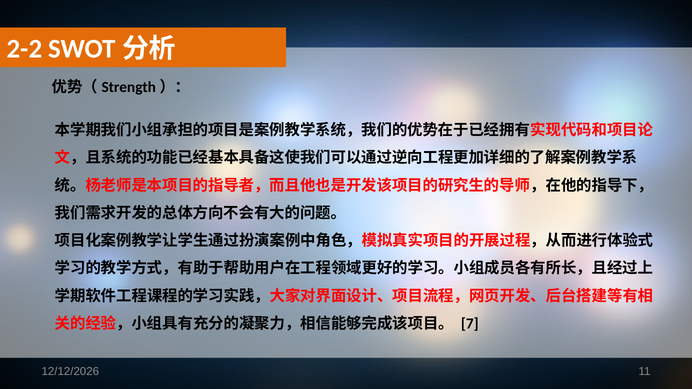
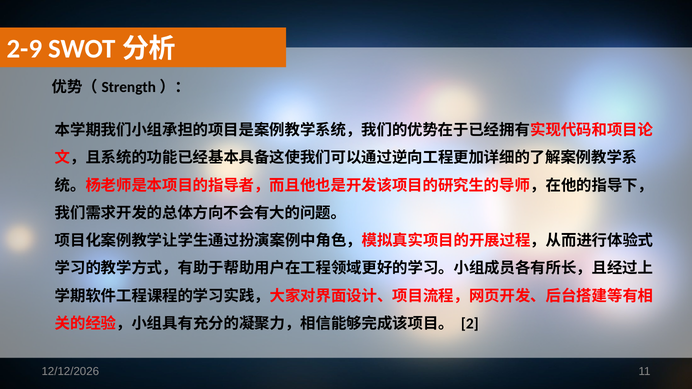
2-2: 2-2 -> 2-9 (25, 49)
7: 7 -> 2 (470, 324)
